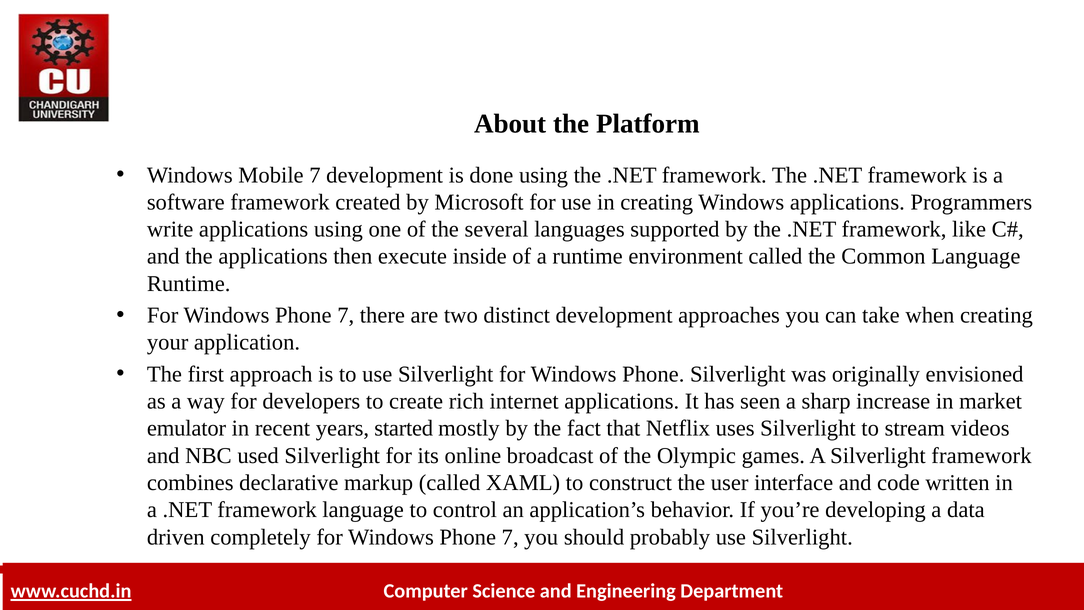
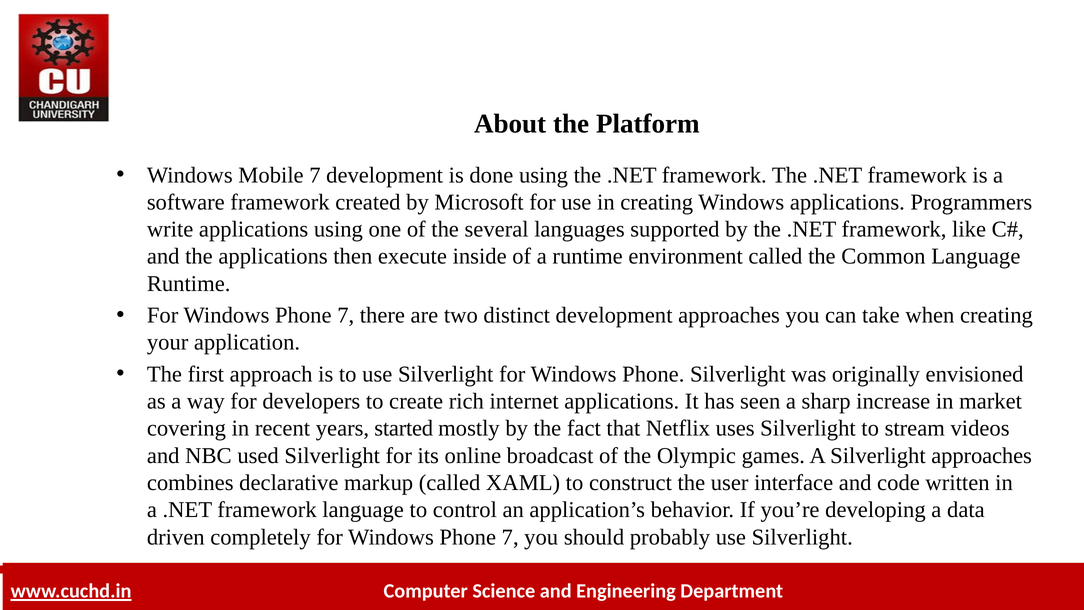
emulator: emulator -> covering (186, 428)
Silverlight framework: framework -> approaches (982, 456)
